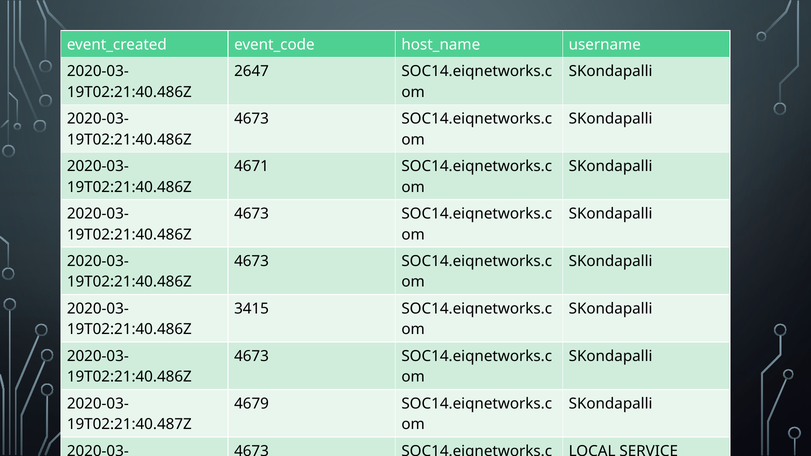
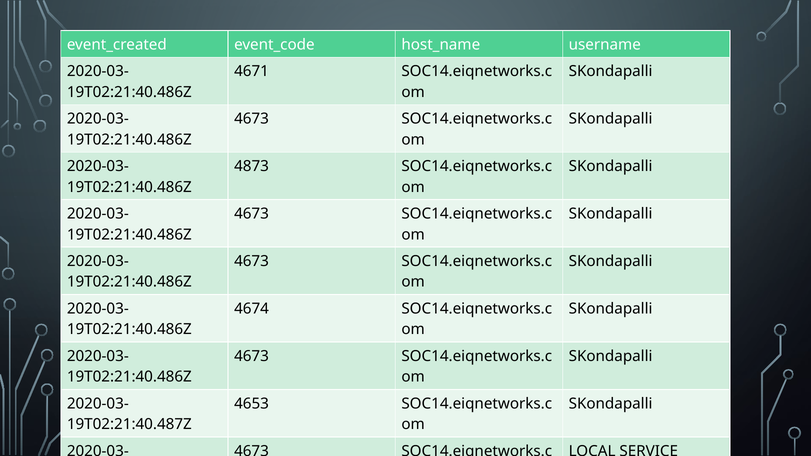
2647: 2647 -> 4671 (252, 71)
4671: 4671 -> 4873 (252, 166)
3415: 3415 -> 4674 (252, 309)
4679: 4679 -> 4653 (252, 404)
